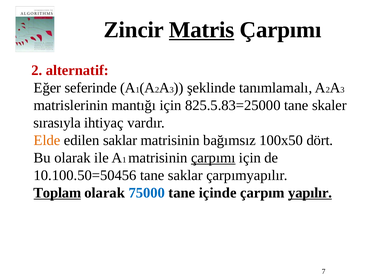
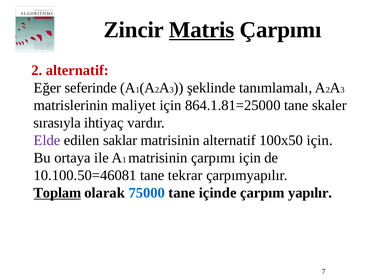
mantığı: mantığı -> maliyet (134, 105)
825.5.83=25000: 825.5.83=25000 -> 864.1.81=25000 (233, 105)
Elde colour: orange -> purple (47, 141)
matrisinin bağımsız: bağımsız -> alternatif (229, 141)
100x50 dört: dört -> için (320, 141)
Bu olarak: olarak -> ortaya (72, 158)
çarpımı underline: present -> none (213, 158)
10.100.50=50456: 10.100.50=50456 -> 10.100.50=46081 (85, 176)
tane saklar: saklar -> tekrar (185, 176)
yapılır underline: present -> none (310, 193)
